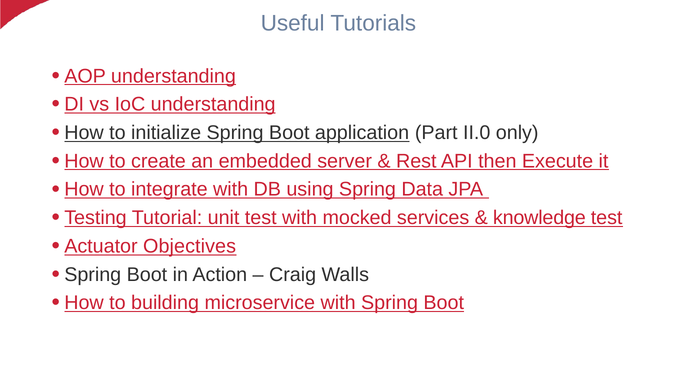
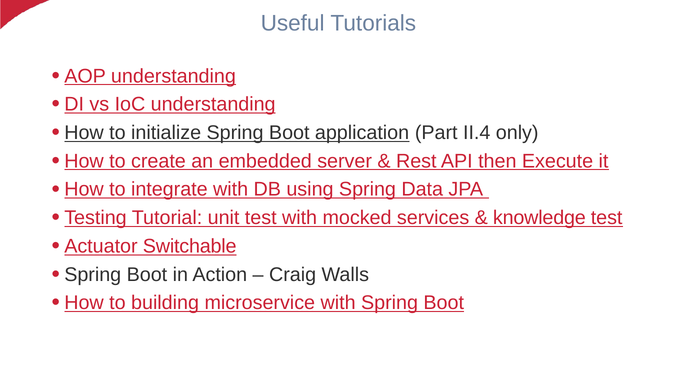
II.0: II.0 -> II.4 (477, 133)
Objectives: Objectives -> Switchable (190, 246)
